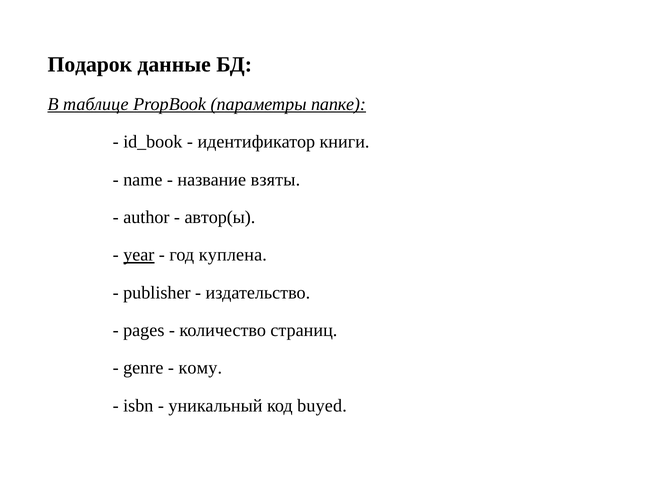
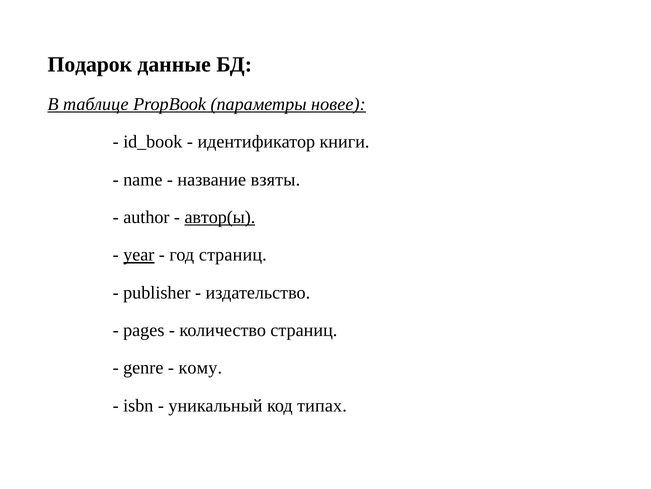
папке: папке -> новее (338, 104)
автор(ы underline: none -> present (220, 217)
год куплена: куплена -> страниц (233, 255)
buyed: buyed -> типах (322, 405)
